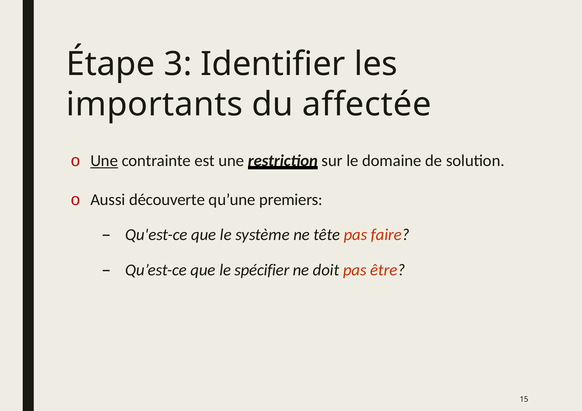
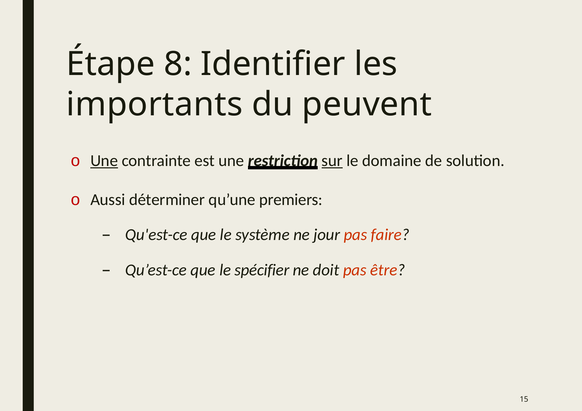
3: 3 -> 8 (178, 64)
affectée: affectée -> peuvent (367, 104)
sur underline: none -> present (332, 161)
découverte: découverte -> déterminer (167, 200)
tête: tête -> jour (327, 235)
